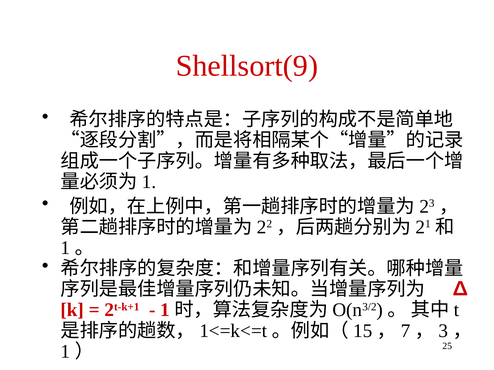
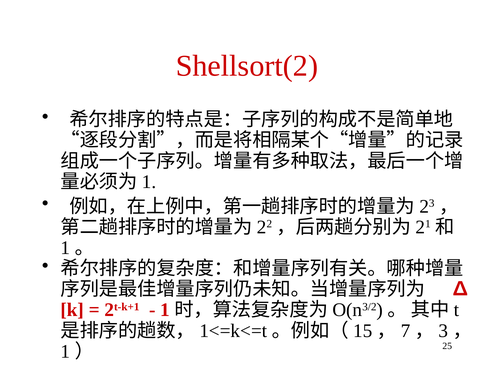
Shellsort(9: Shellsort(9 -> Shellsort(2 (247, 66)
